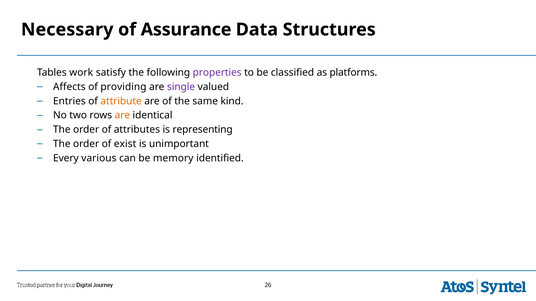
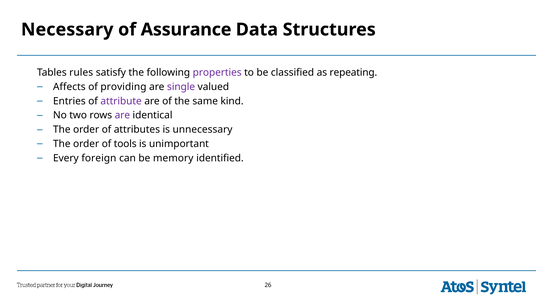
work: work -> rules (81, 73)
platforms: platforms -> repeating (353, 73)
attribute colour: orange -> purple (121, 101)
are colour: orange -> purple (122, 115)
representing: representing -> unnecessary (203, 130)
exist: exist -> tools (125, 144)
various: various -> foreign (99, 158)
